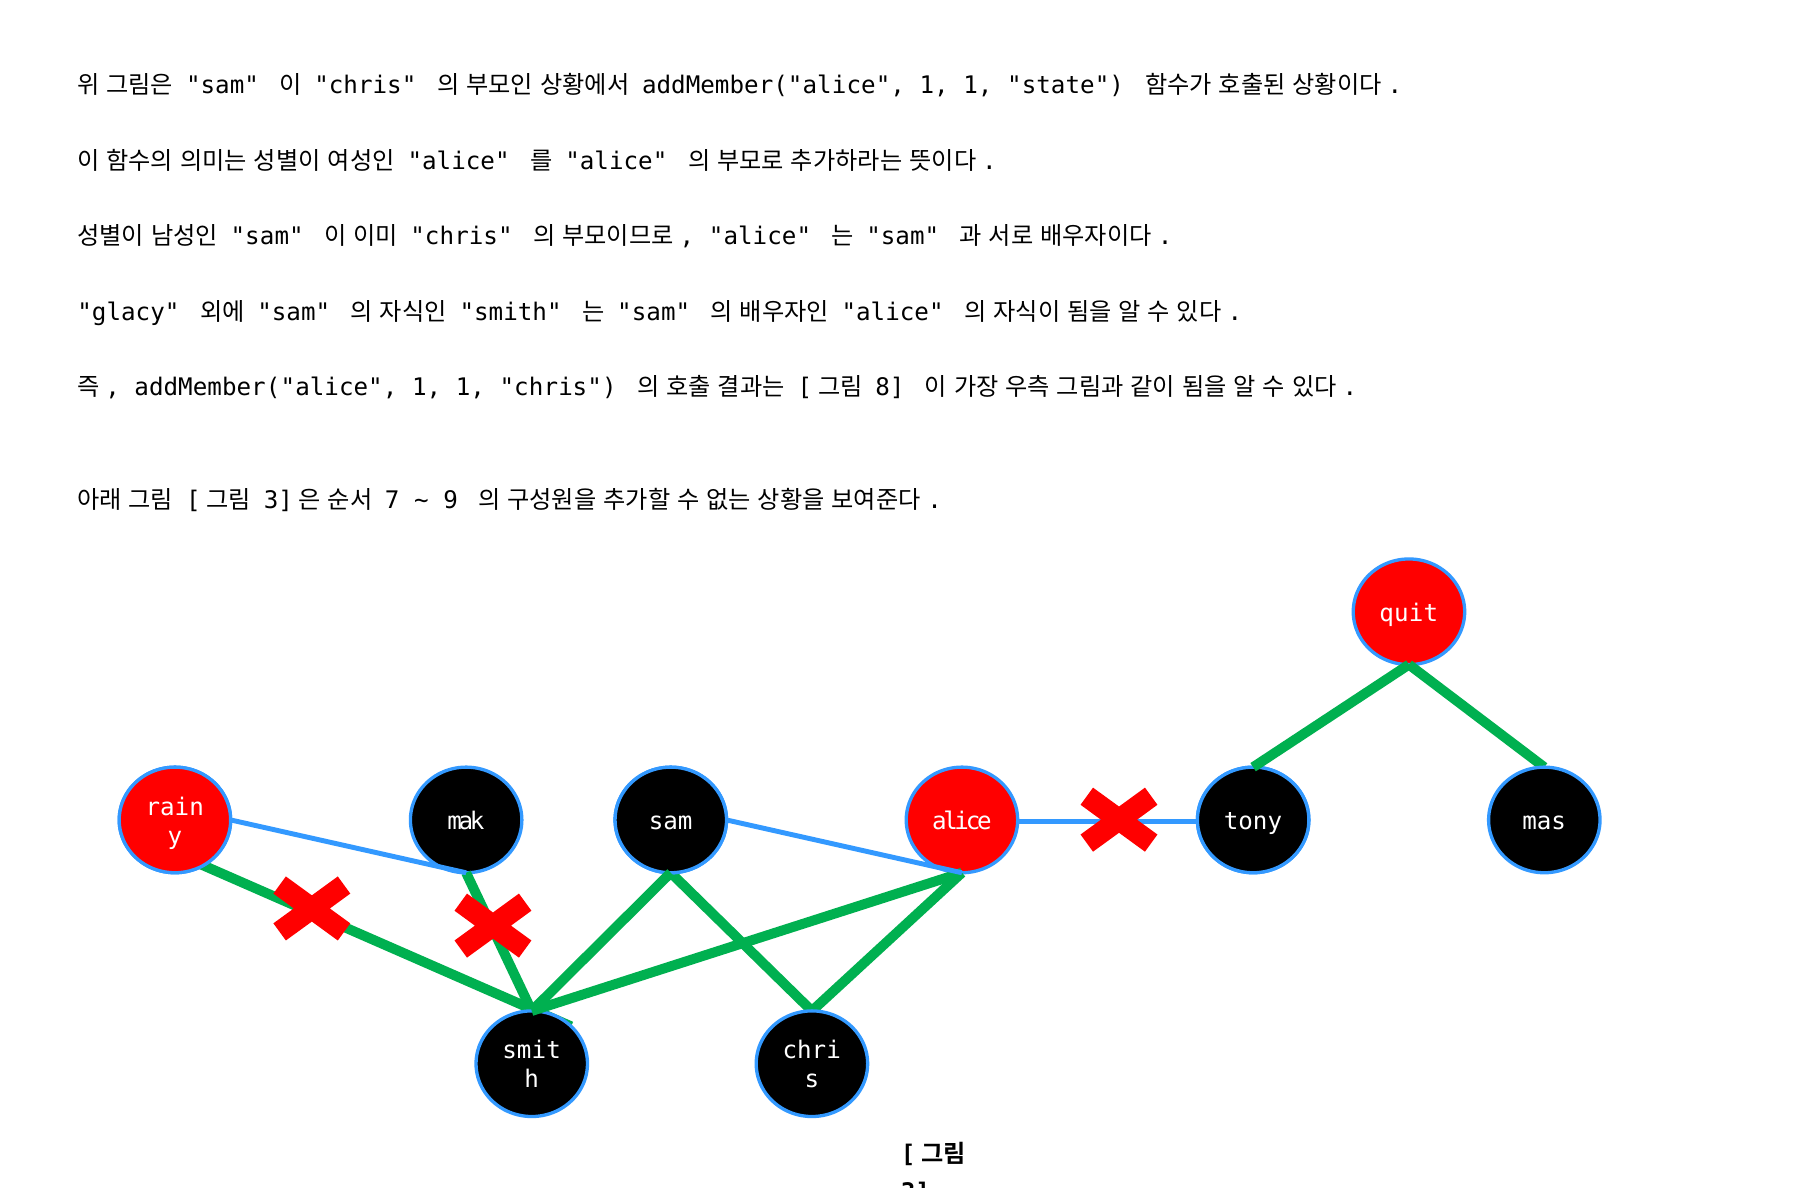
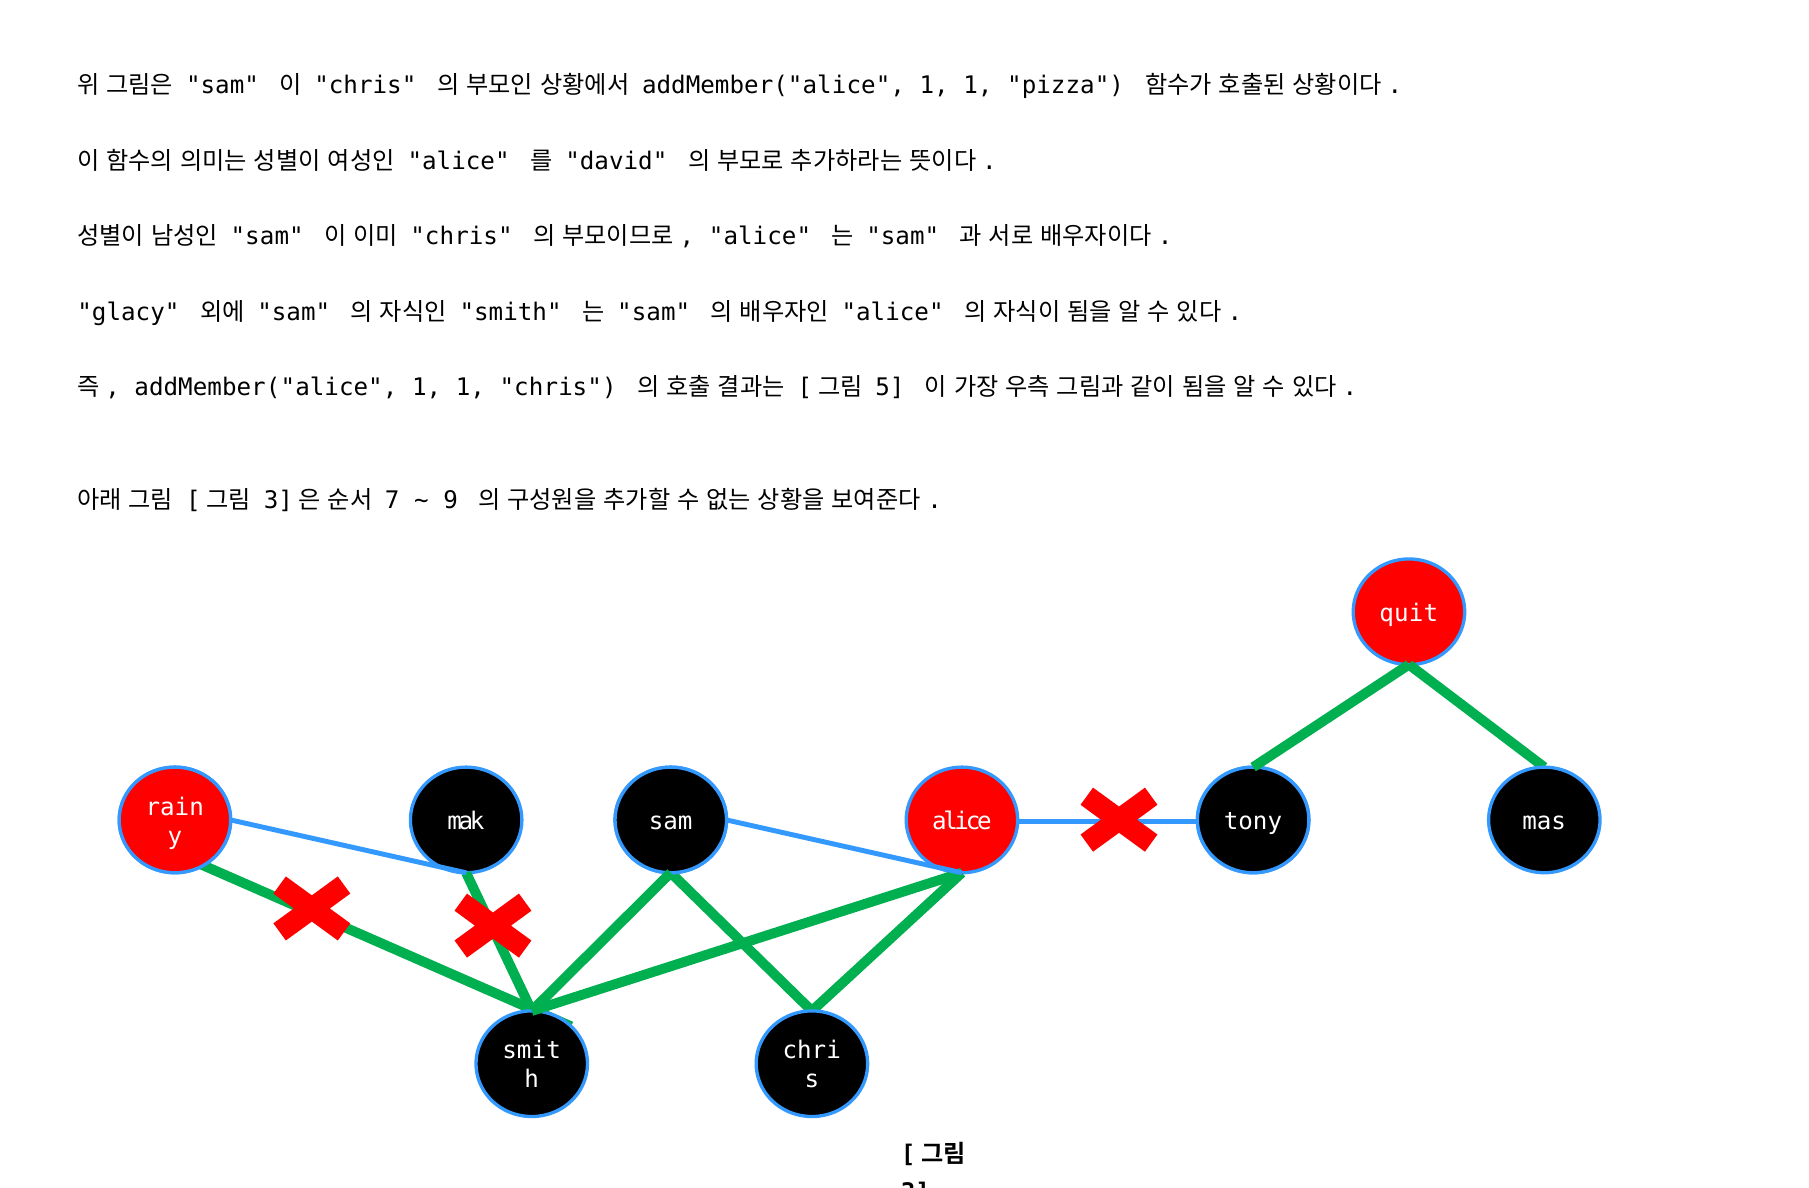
state: state -> pizza (1066, 86)
alice: alice -> david (616, 161)
8: 8 -> 5 (890, 388)
